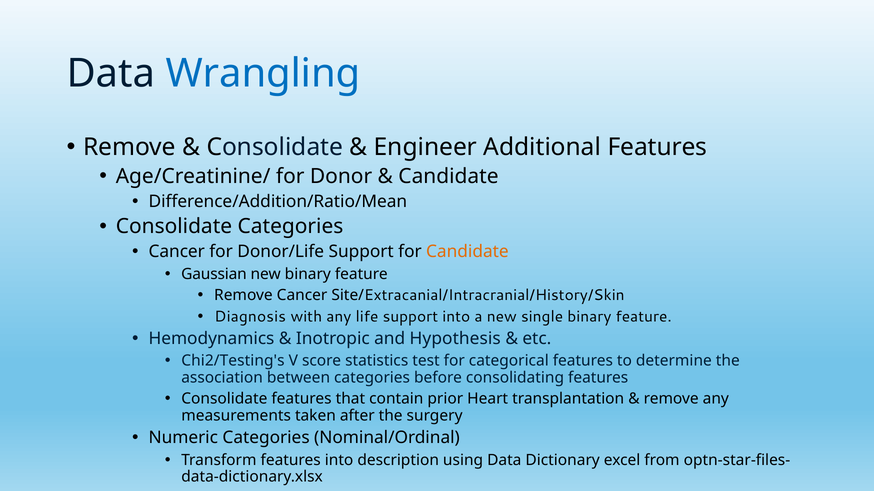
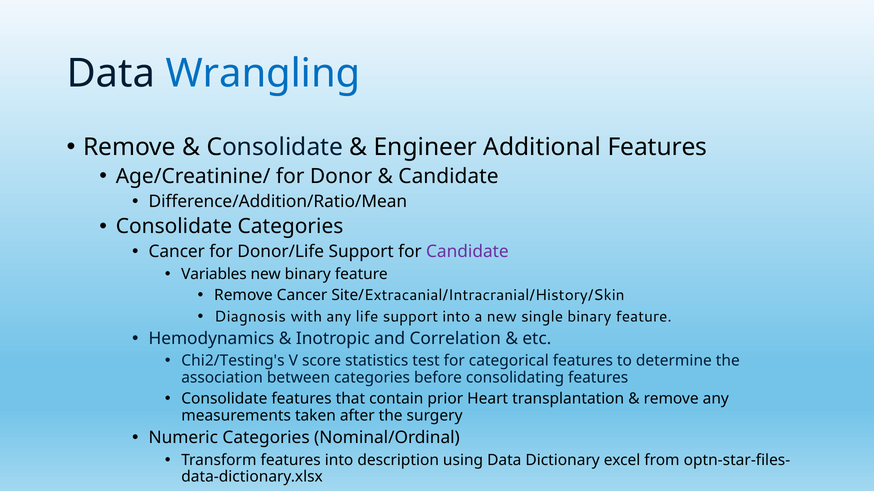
Candidate colour: orange -> purple (467, 252)
Gaussian: Gaussian -> Variables (214, 274)
Hypothesis: Hypothesis -> Correlation (455, 339)
